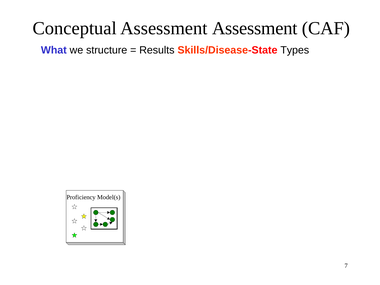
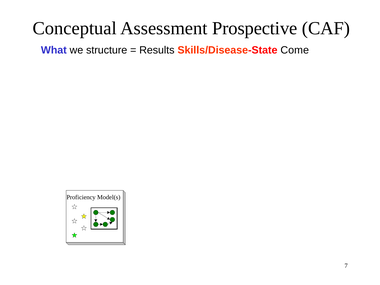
Assessment Assessment: Assessment -> Prospective (255, 28)
Types: Types -> Come (295, 50)
